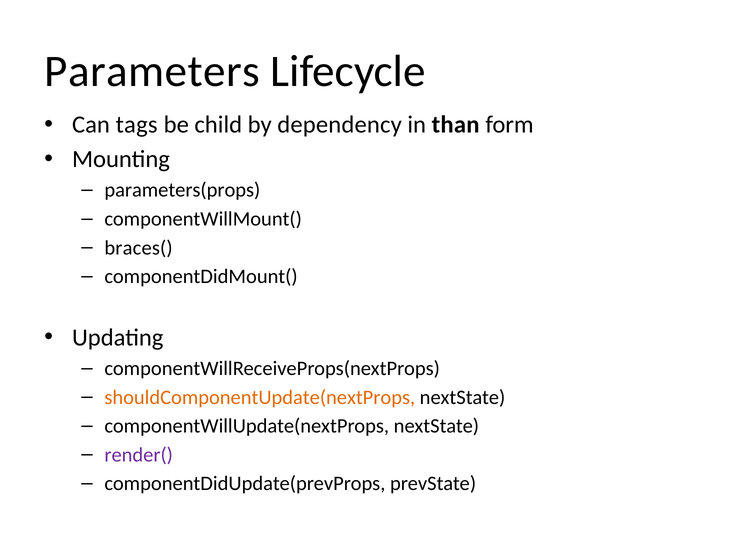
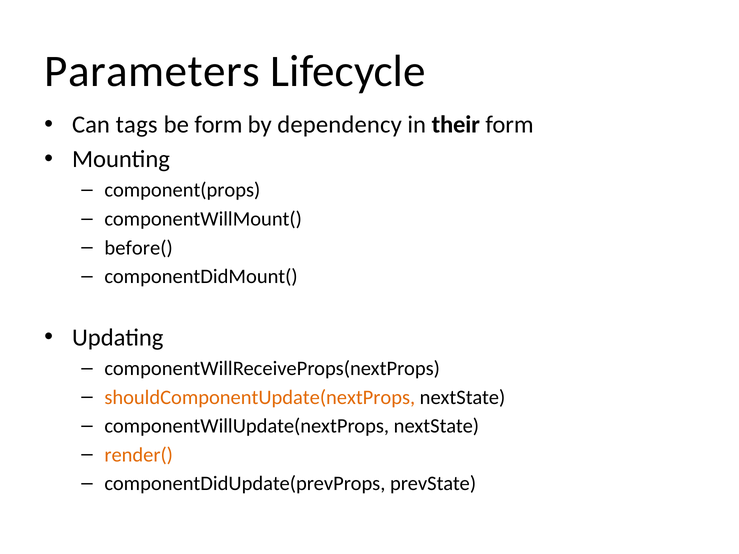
be child: child -> form (218, 125)
than: than -> their (456, 125)
parameters(props: parameters(props -> component(props (182, 190)
braces(: braces( -> before( (139, 248)
render( colour: purple -> orange (139, 455)
